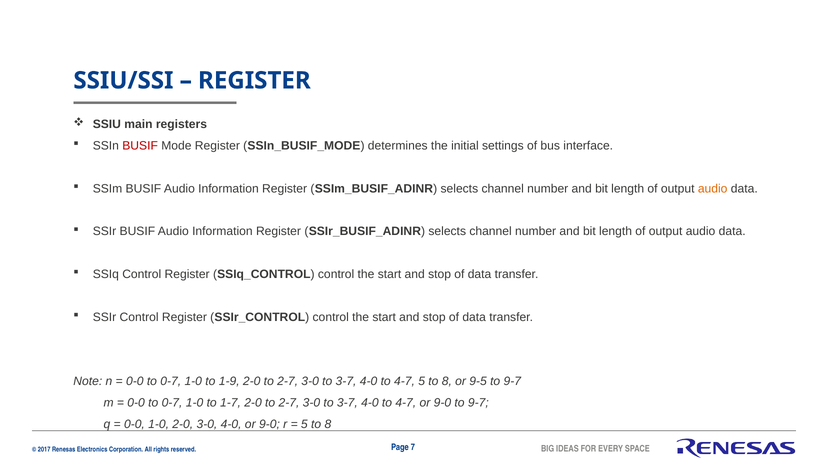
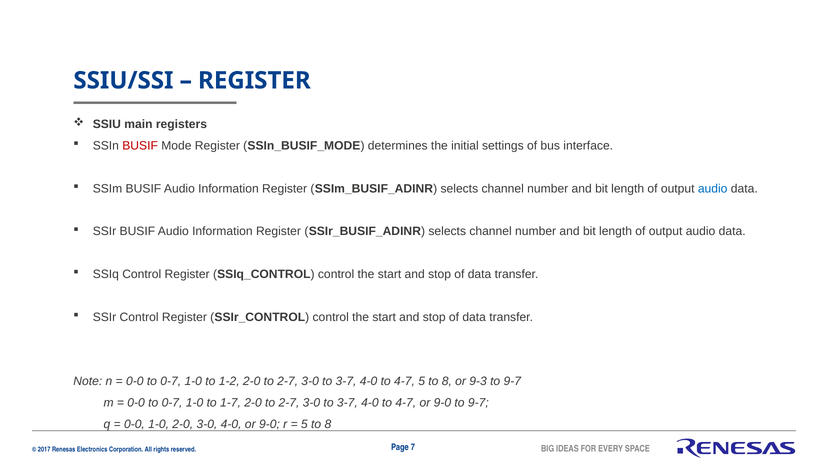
audio colour: orange -> blue (713, 189)
1-9: 1-9 -> 1-2 (229, 381)
9-5: 9-5 -> 9-3 (478, 381)
